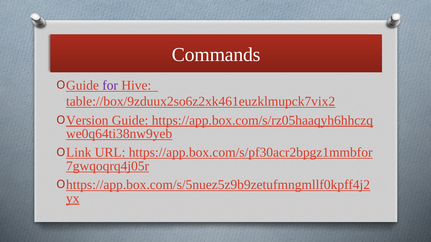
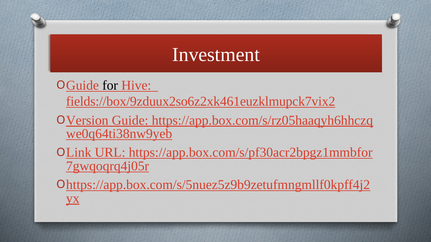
Commands: Commands -> Investment (216, 55)
for colour: purple -> black (110, 85)
table://box/9zduux2so6z2xk461euzklmupck7vix2: table://box/9zduux2so6z2xk461euzklmupck7vix2 -> fields://box/9zduux2so6z2xk461euzklmupck7vix2 (201, 102)
